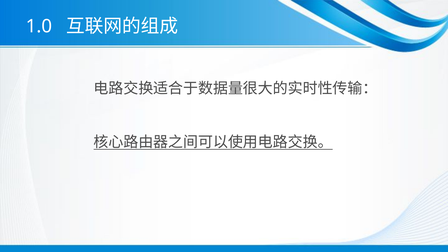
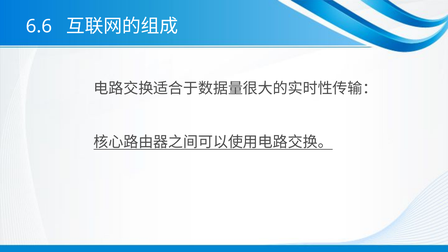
1.0: 1.0 -> 6.6 (39, 26)
